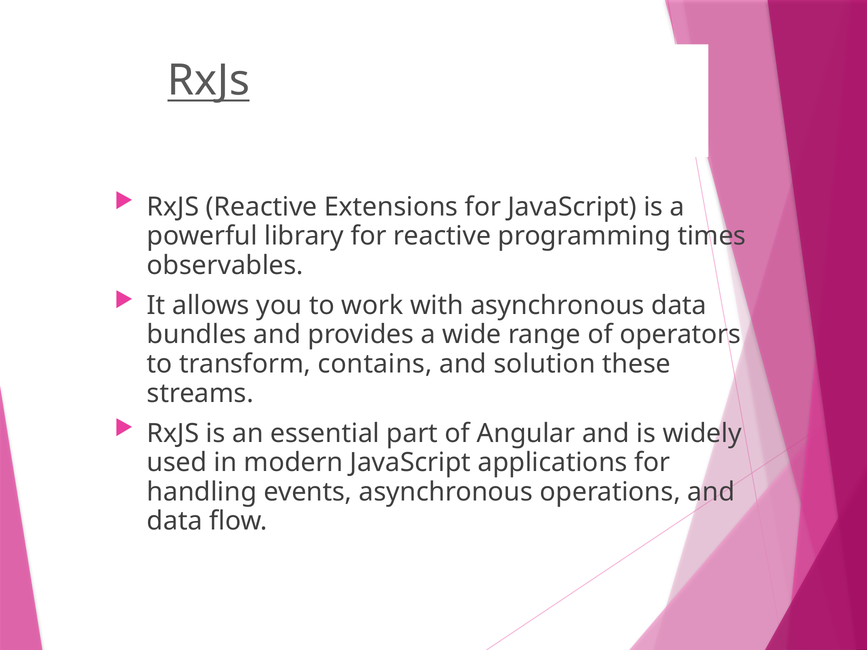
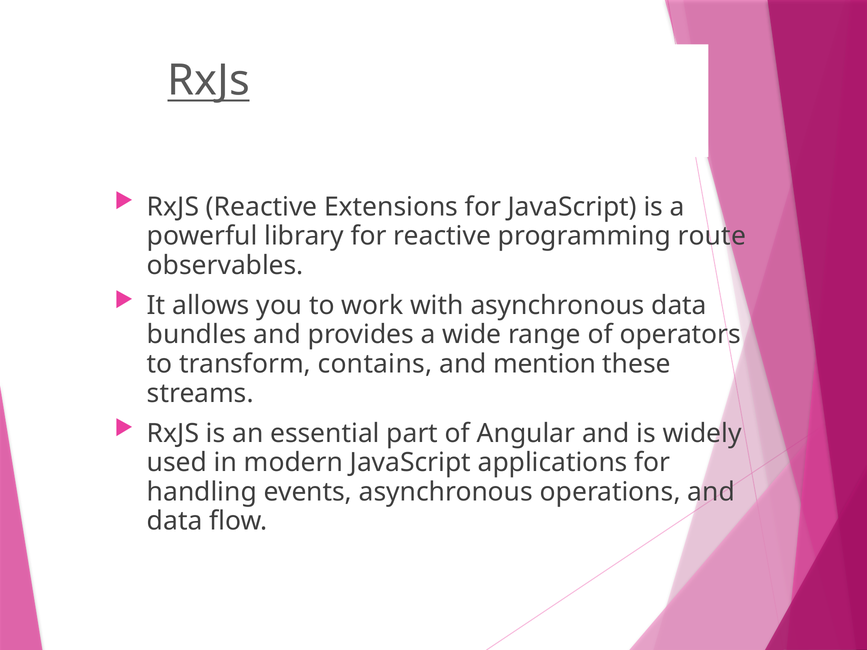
times: times -> route (712, 236)
solution: solution -> mention (545, 364)
